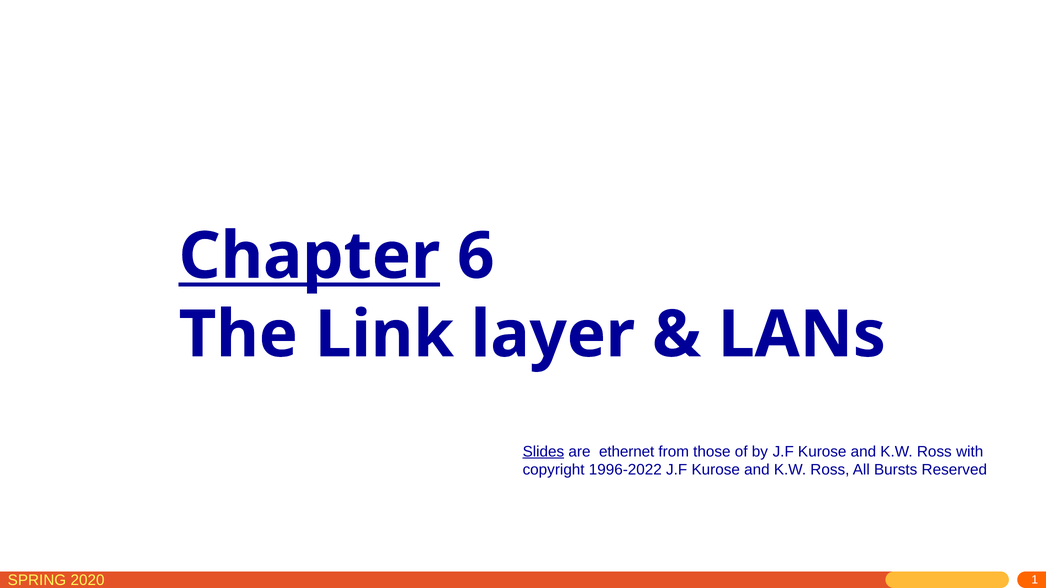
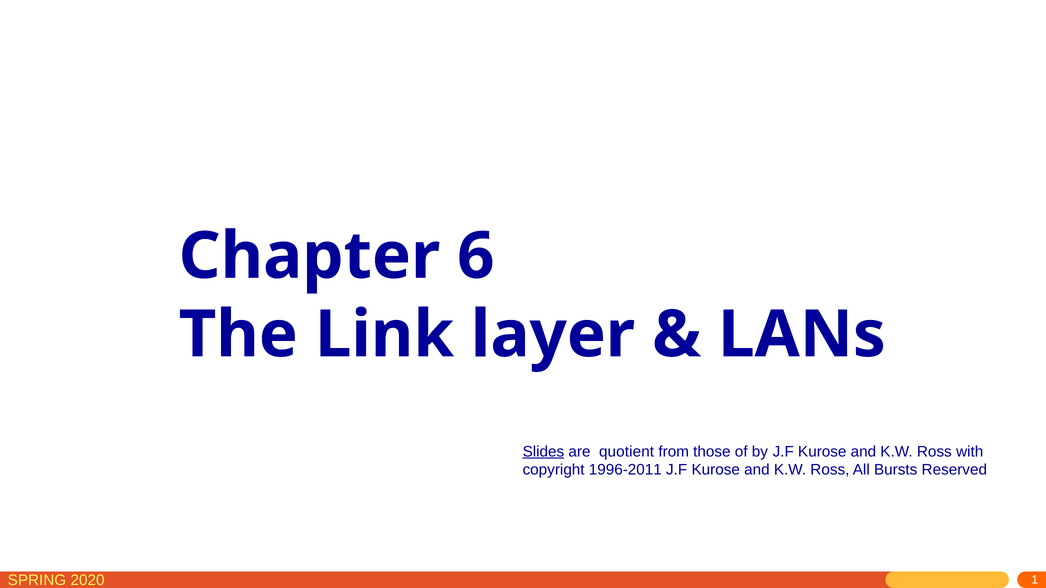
Chapter underline: present -> none (309, 256)
ethernet: ethernet -> quotient (627, 452)
1996-2022: 1996-2022 -> 1996-2011 (625, 470)
